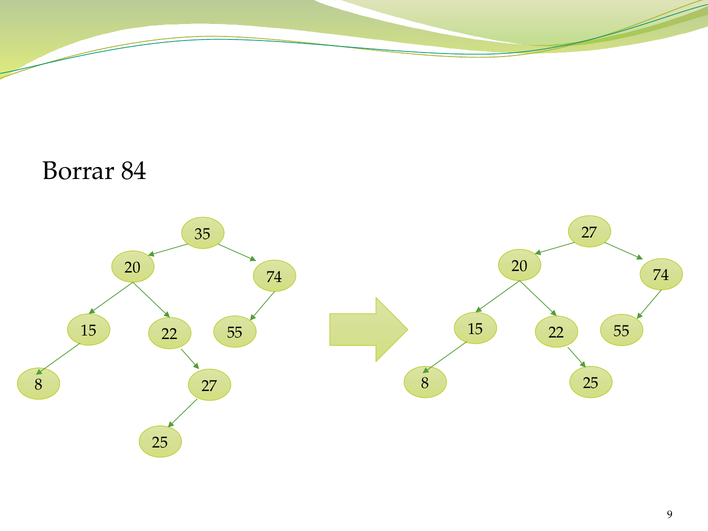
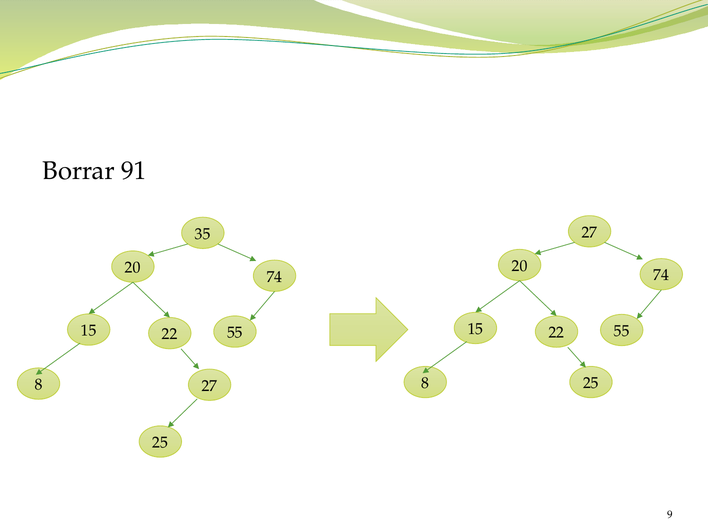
84: 84 -> 91 (134, 171)
